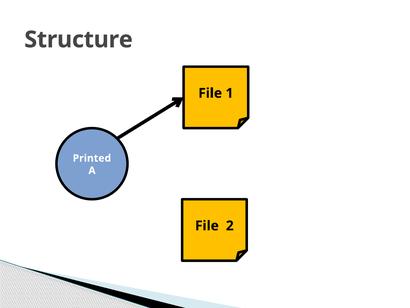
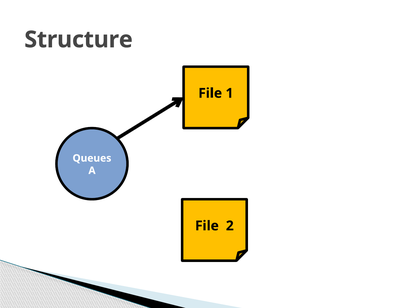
Printed: Printed -> Queues (92, 158)
